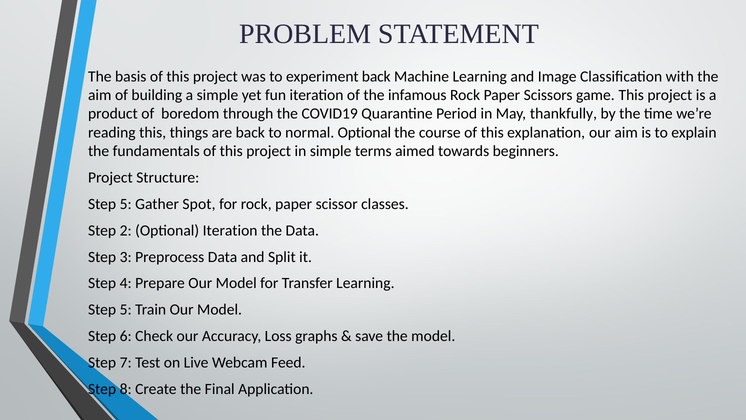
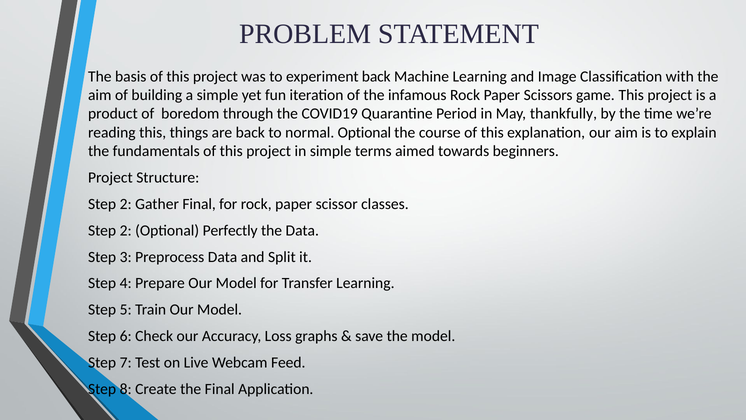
5: 5 -> 2 (126, 204)
Gather Spot: Spot -> Final (199, 204)
Optional Iteration: Iteration -> Perfectly (230, 230)
